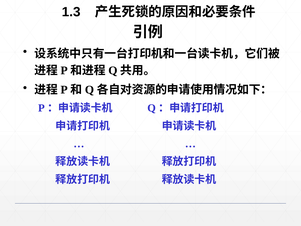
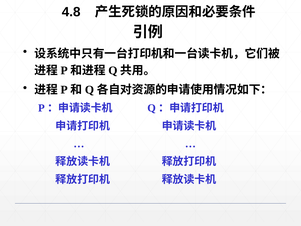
1.3: 1.3 -> 4.8 (71, 12)
